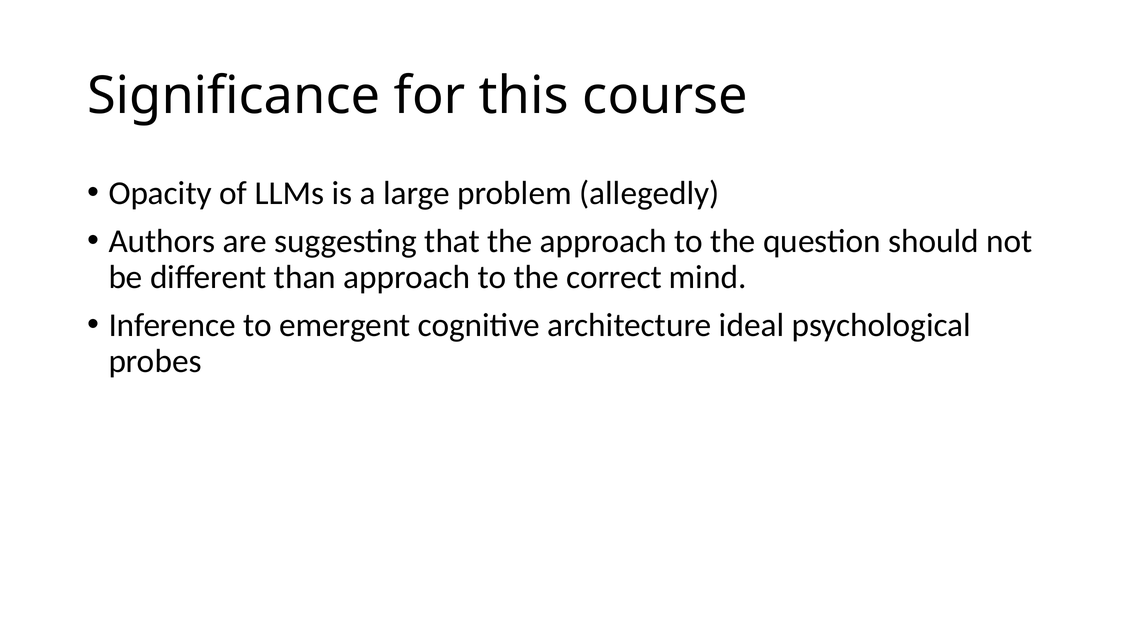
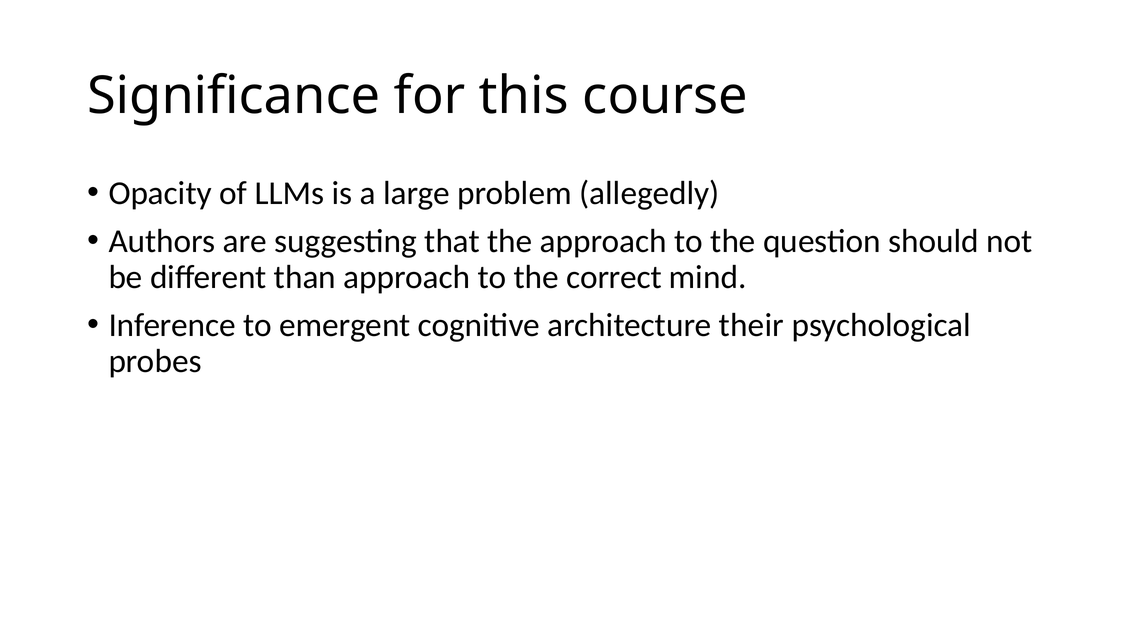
ideal: ideal -> their (751, 325)
